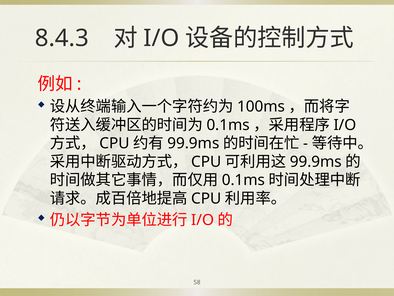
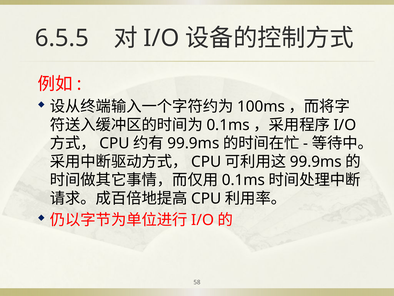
8.4.3: 8.4.3 -> 6.5.5 (62, 38)
